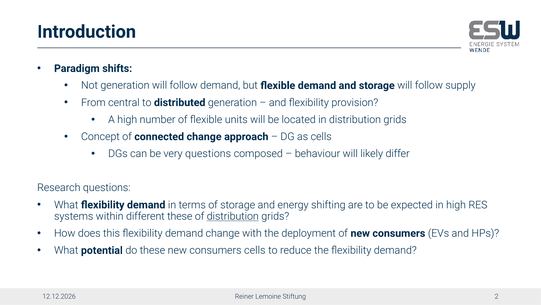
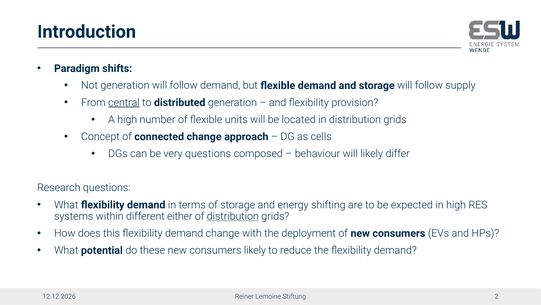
central underline: none -> present (124, 102)
different these: these -> either (180, 216)
consumers cells: cells -> likely (255, 250)
